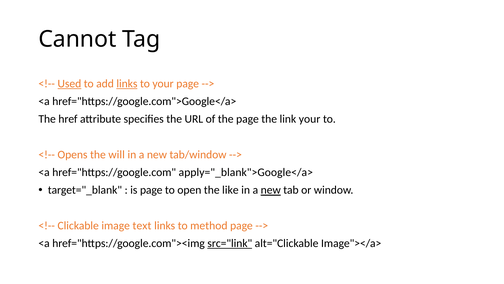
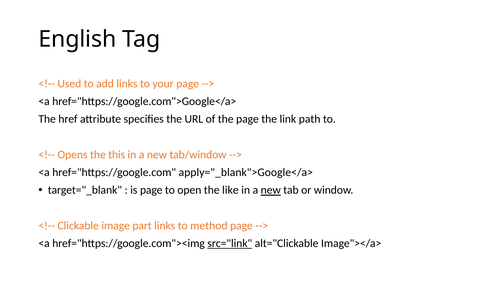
Cannot: Cannot -> English (77, 39)
Used underline: present -> none (69, 84)
links underline: present -> none (127, 84)
link your: your -> path (310, 119)
will: will -> this (117, 154)
text: text -> part (142, 225)
